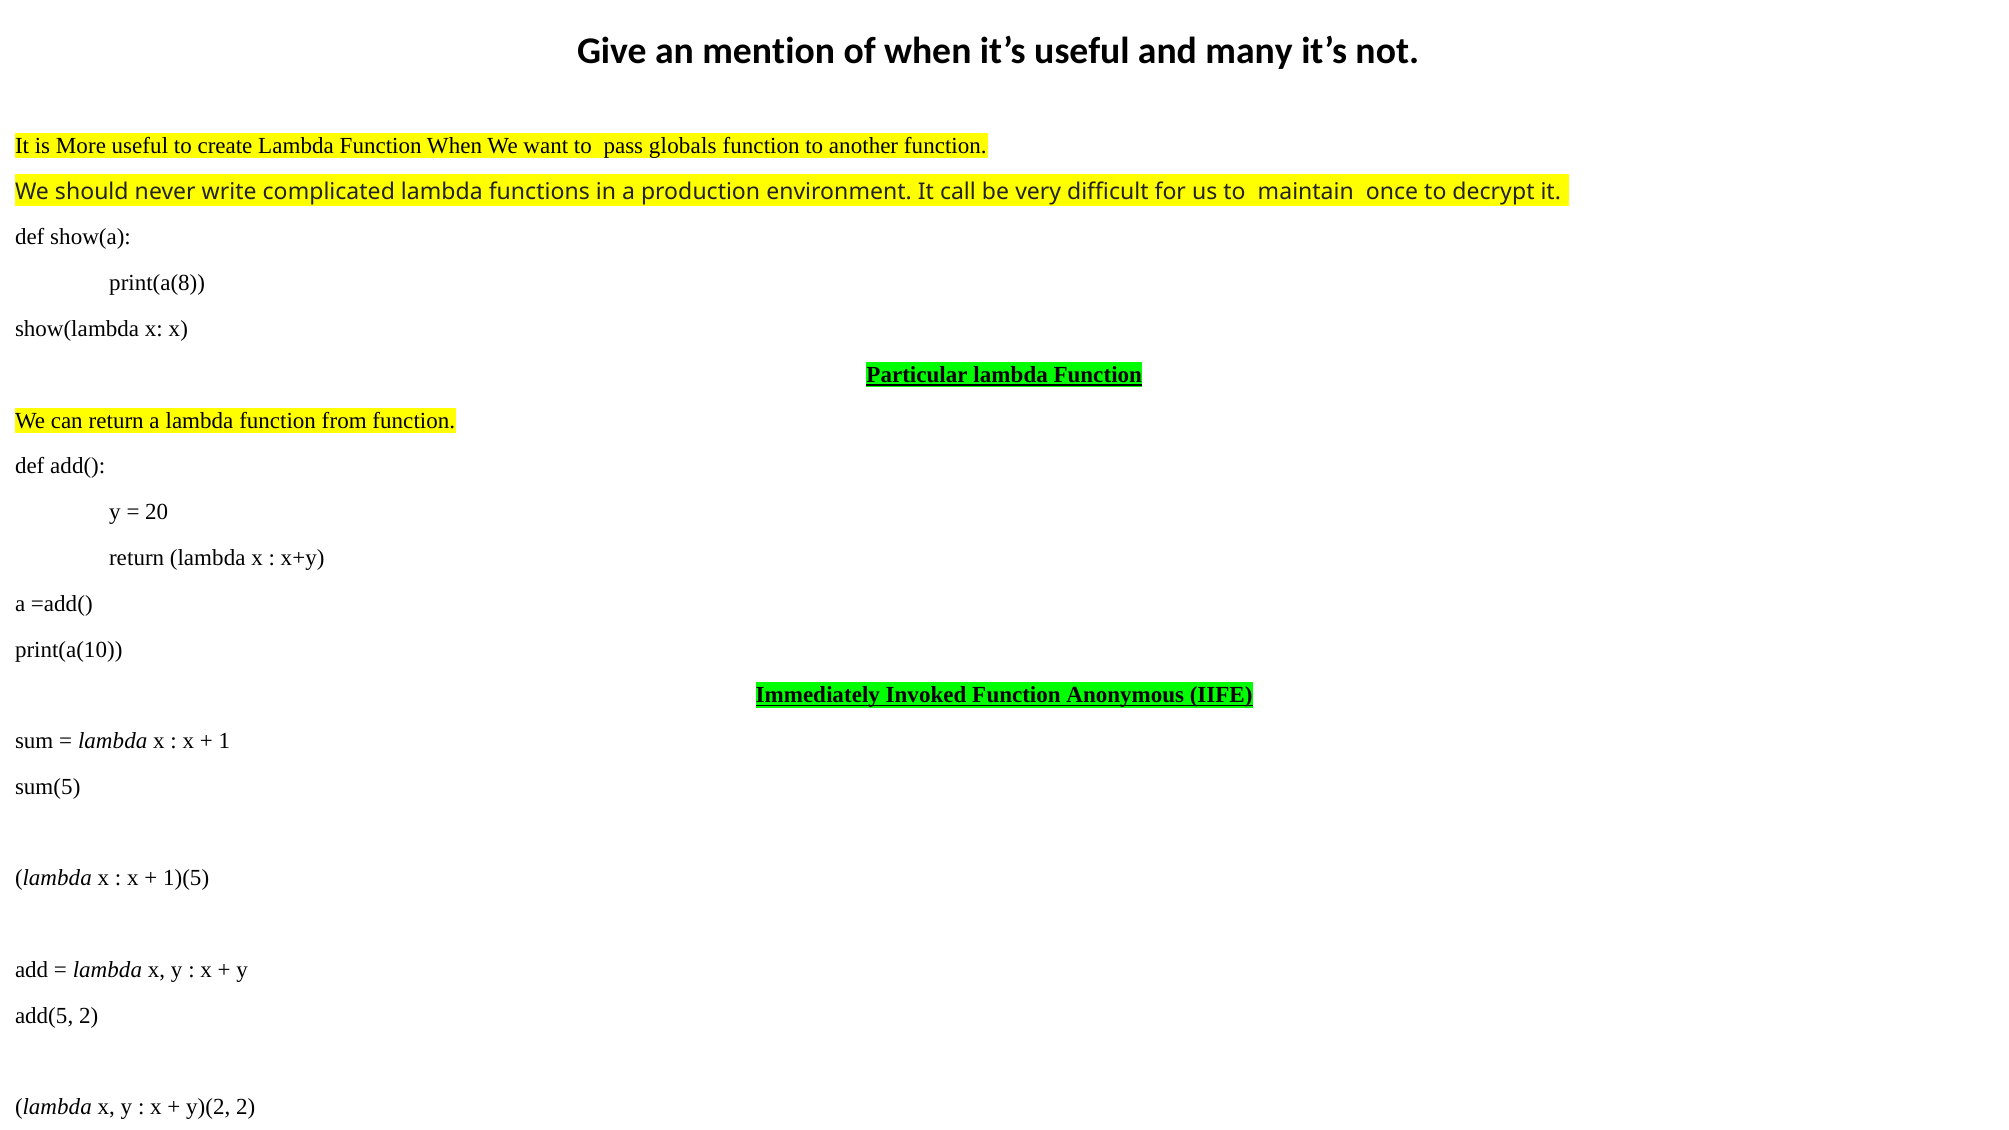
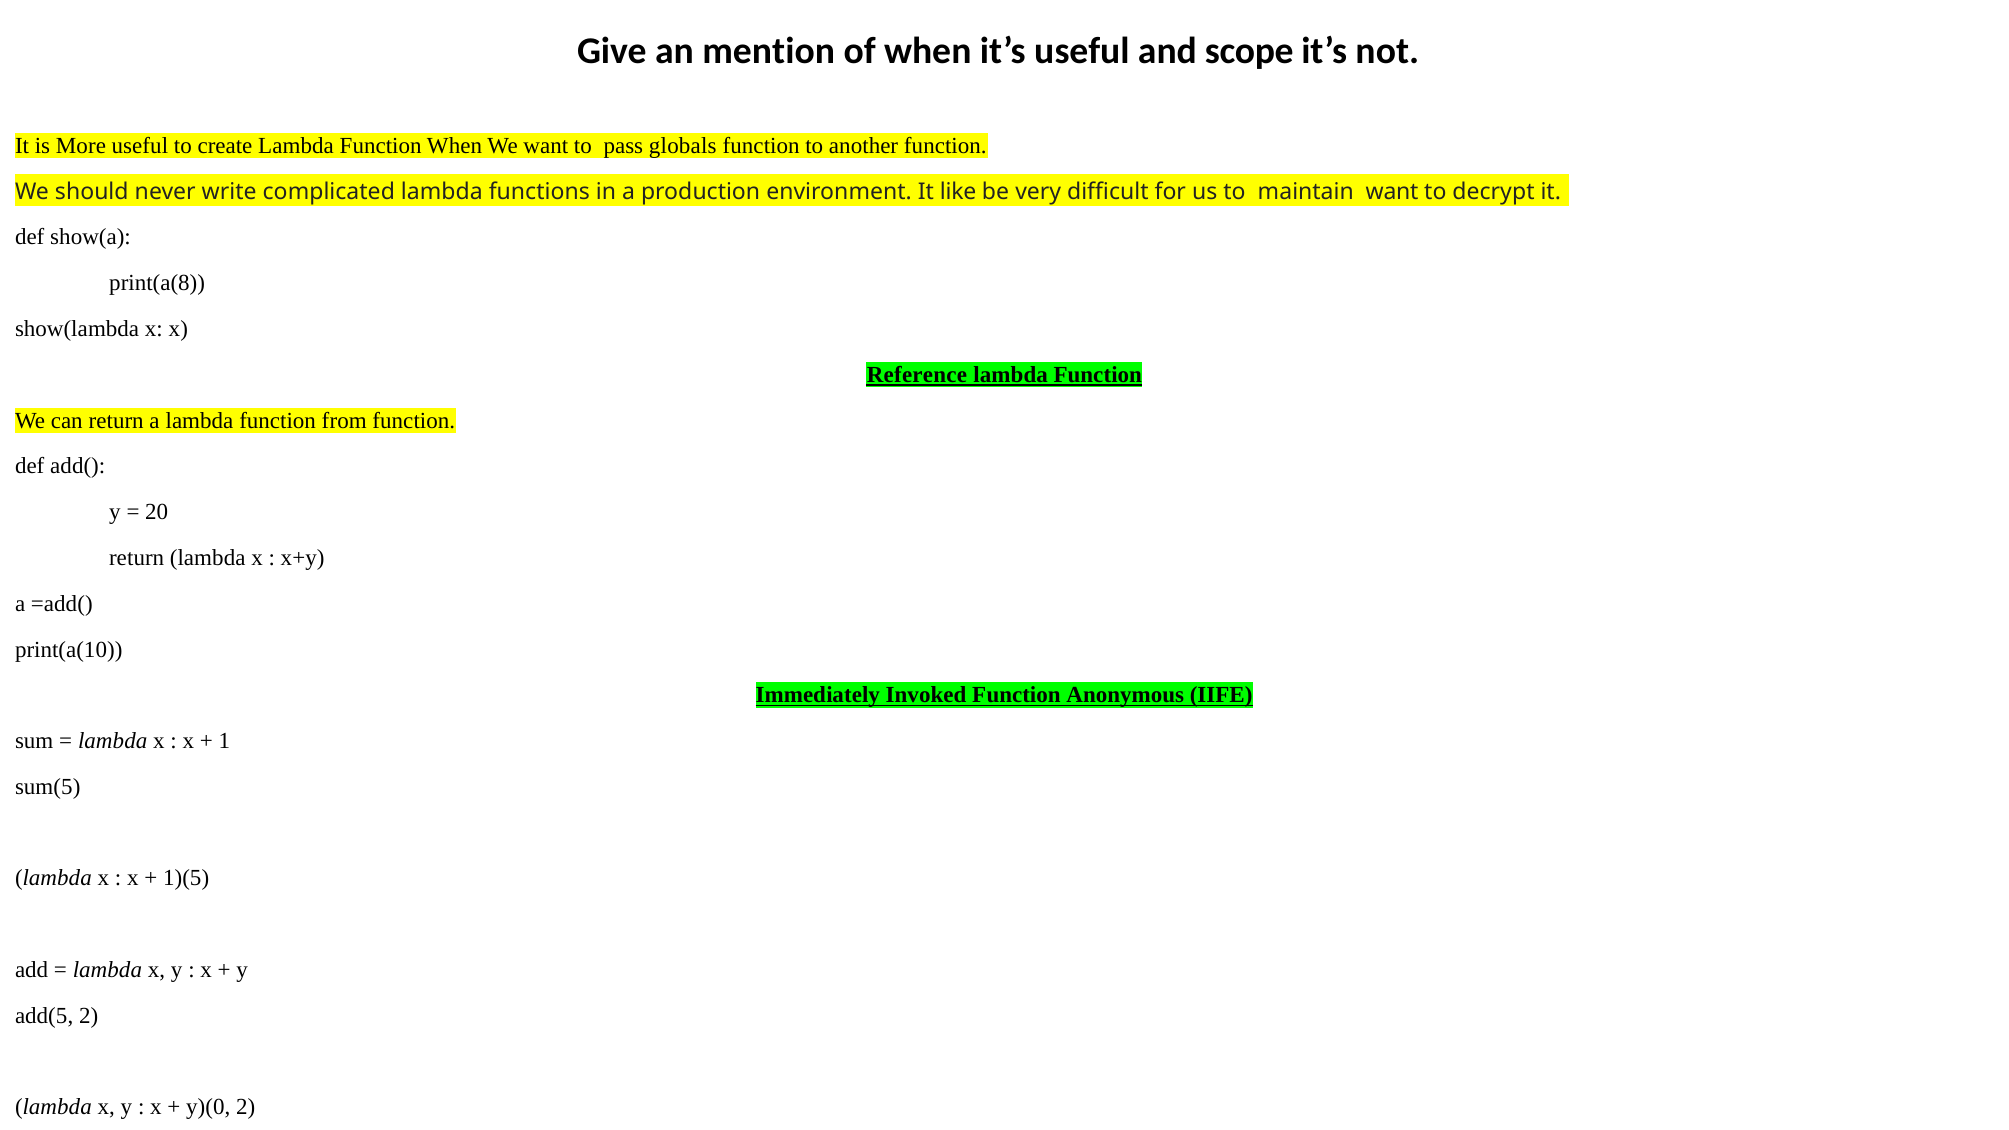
many: many -> scope (1249, 51)
call: call -> like (958, 191)
maintain once: once -> want (1392, 191)
Particular: Particular -> Reference (917, 375)
y)(2: y)(2 -> y)(0 (208, 1107)
